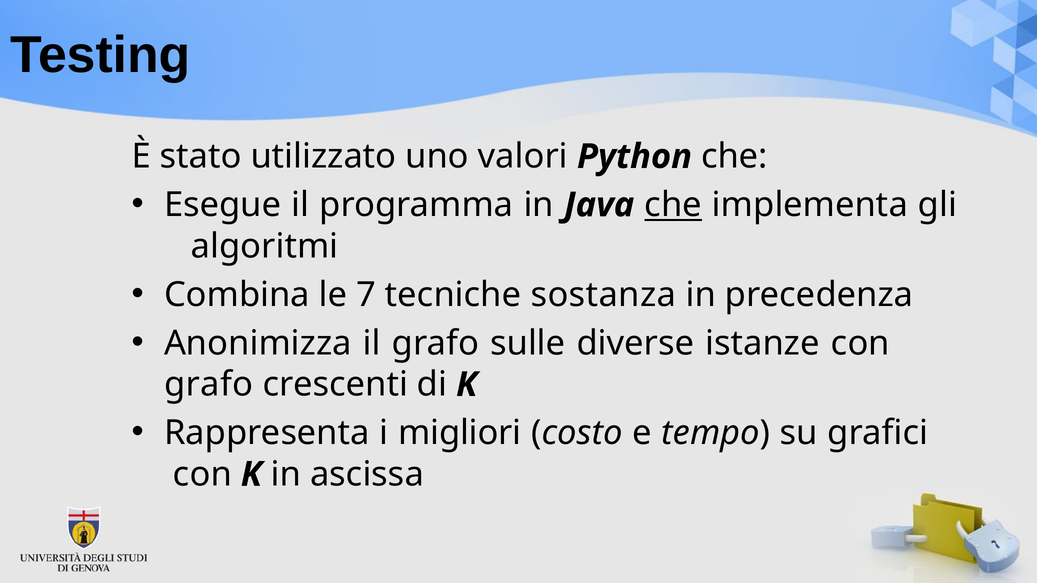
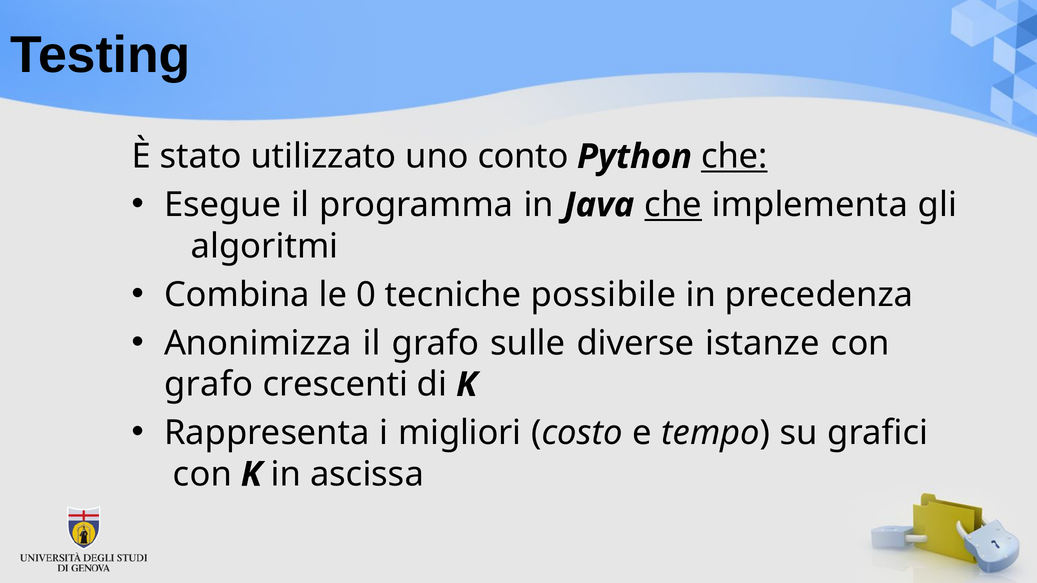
valori: valori -> conto (523, 157)
che underline: none -> present (734, 157)
7: 7 -> 0 (366, 295)
sostanza: sostanza -> possibile (603, 295)
